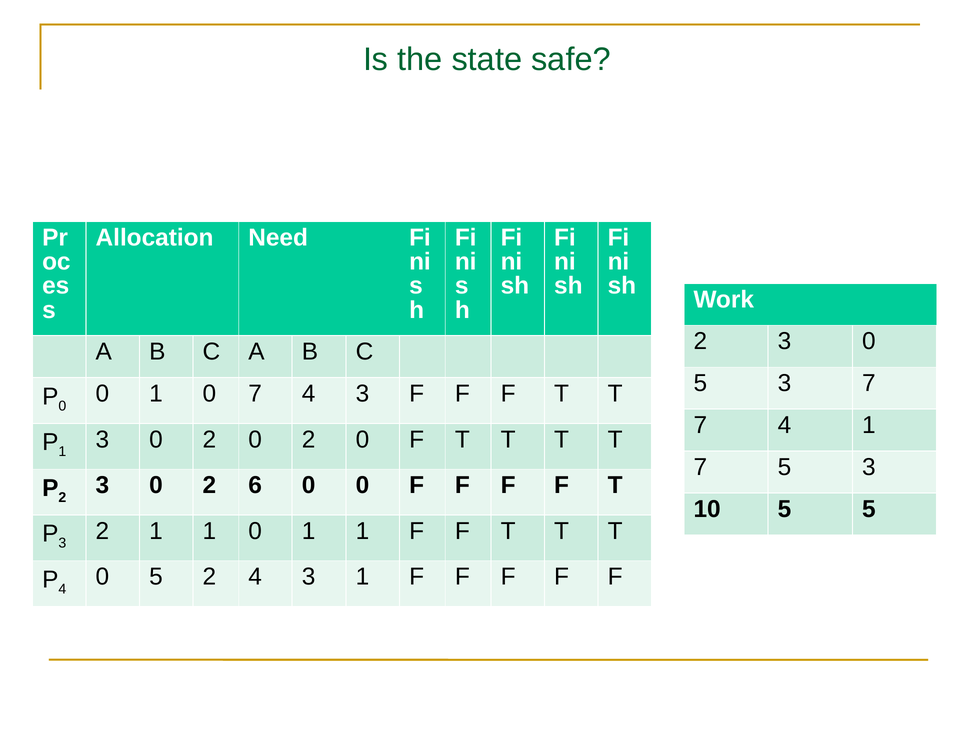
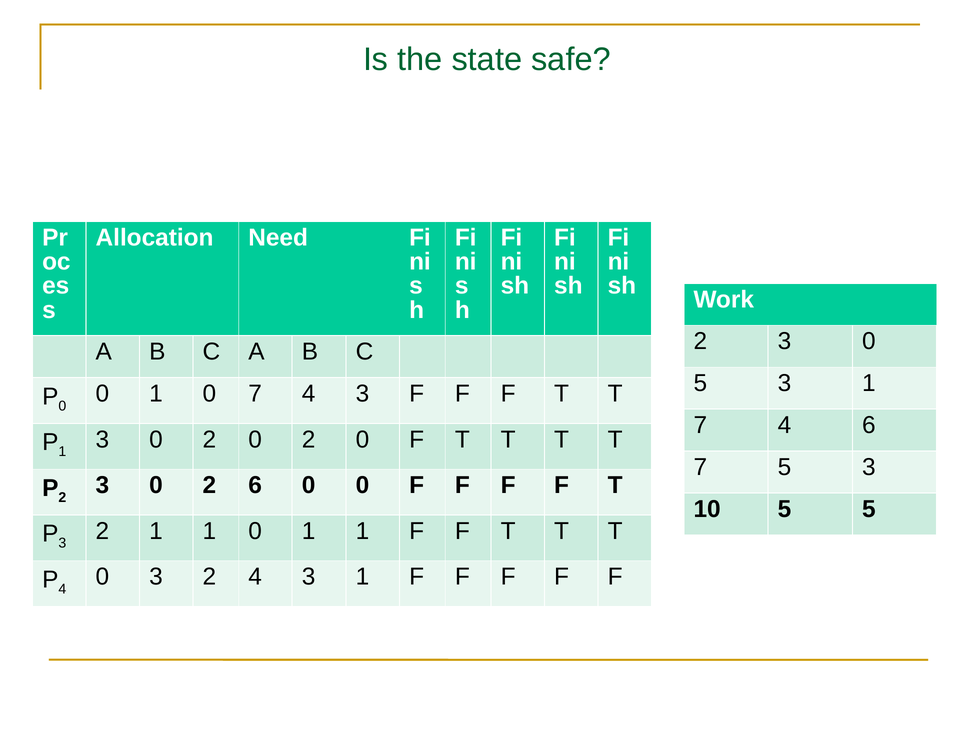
5 3 7: 7 -> 1 (869, 383)
4 1: 1 -> 6 (869, 425)
4 0 5: 5 -> 3 (156, 577)
